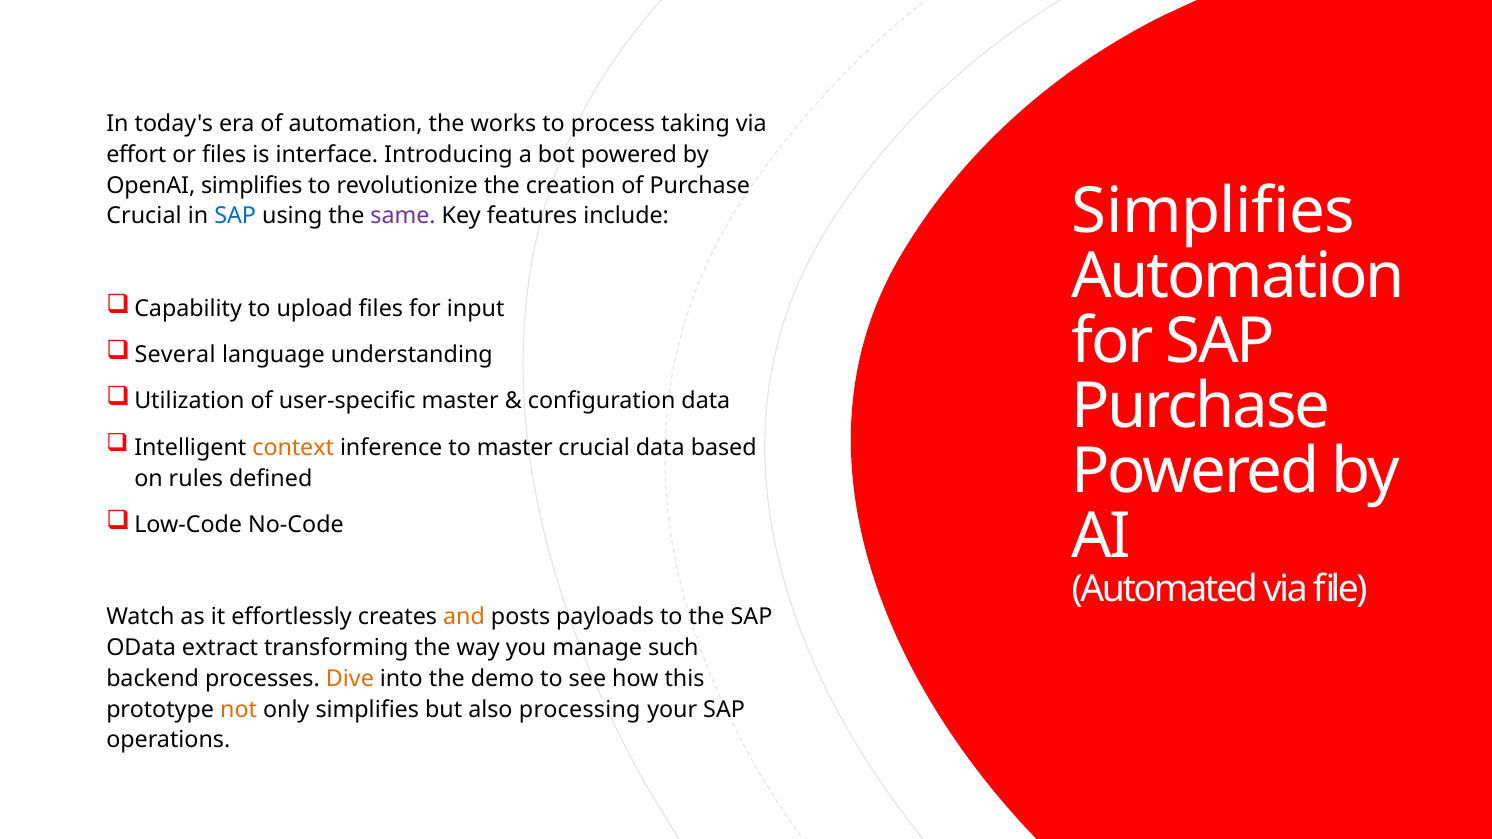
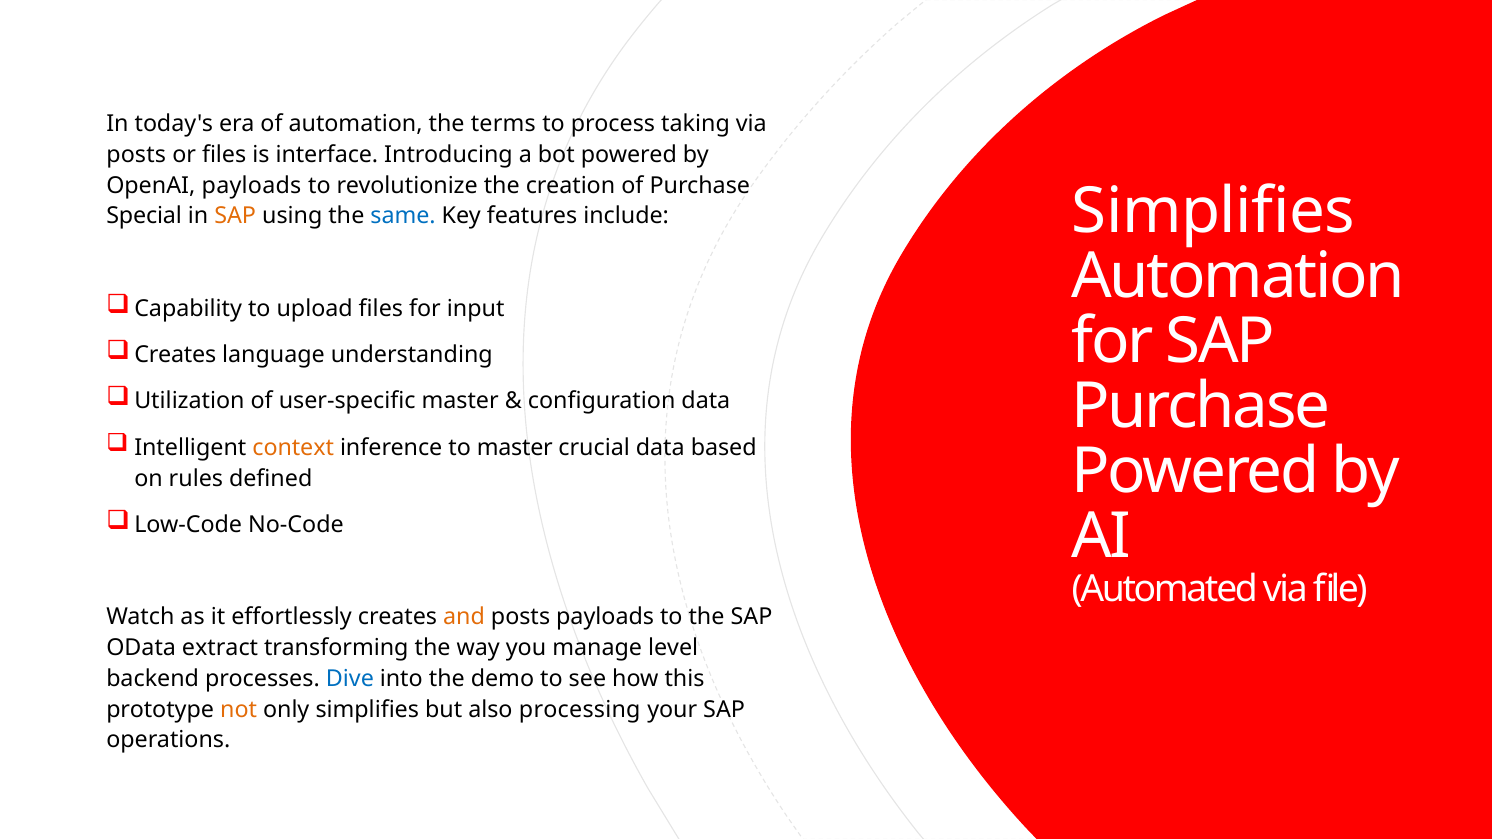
works: works -> terms (503, 124)
effort: effort -> posts (136, 155)
OpenAI simplifies: simplifies -> payloads (252, 185)
Crucial: Crucial -> Special (144, 216)
SAP colour: blue -> orange (235, 216)
same colour: purple -> blue (403, 216)
Several: Several -> Creates (175, 355)
such: such -> level (673, 648)
Dive colour: orange -> blue (350, 679)
